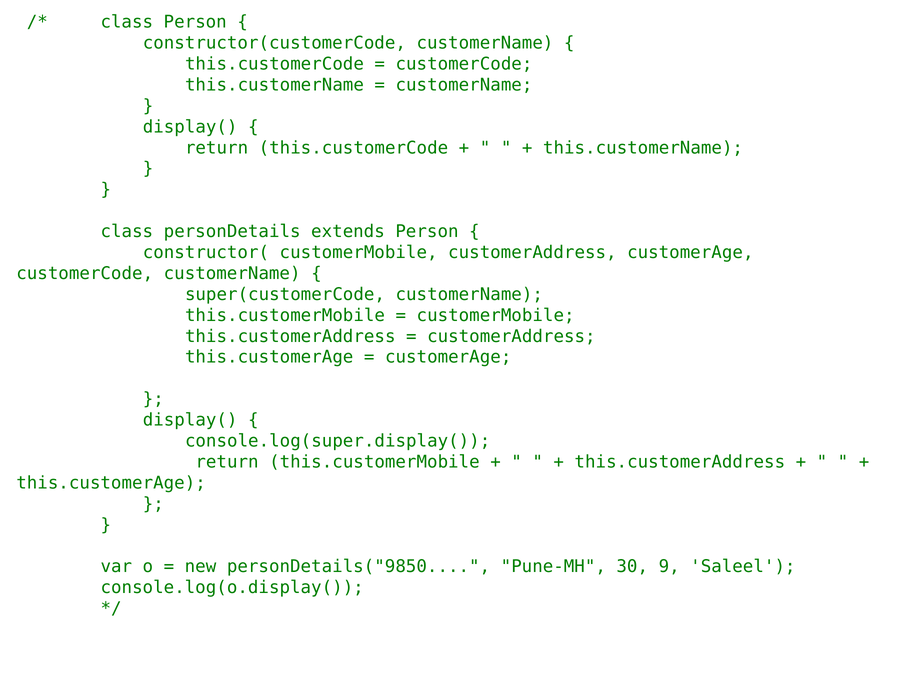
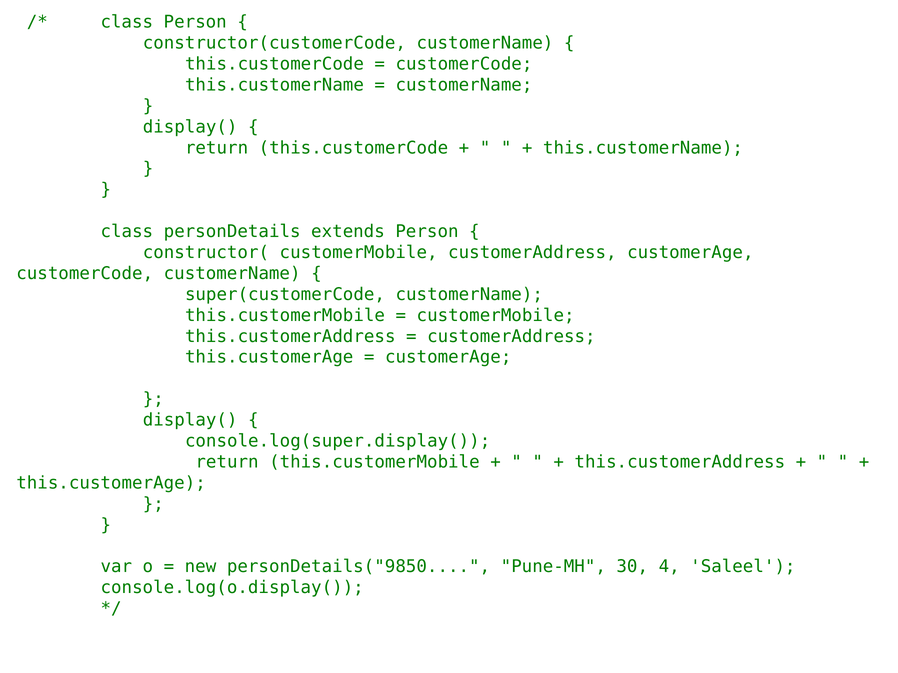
9: 9 -> 4 (669, 567)
